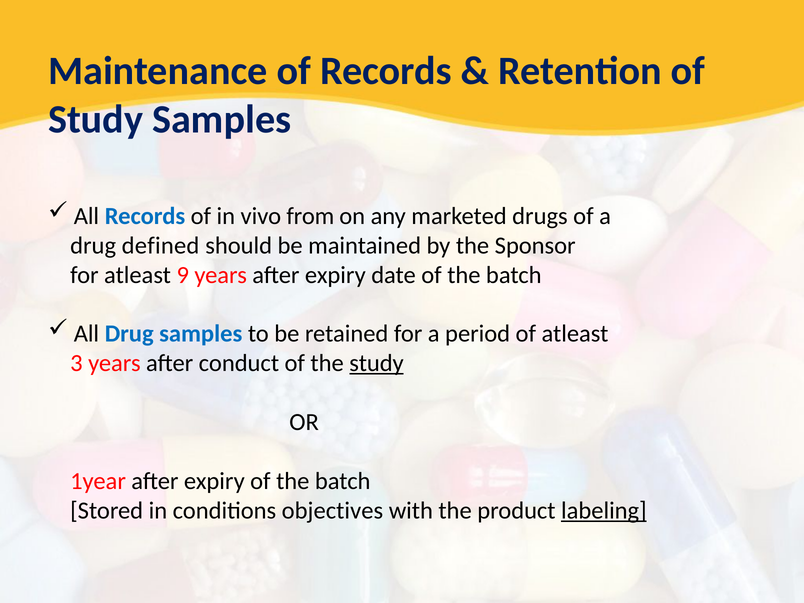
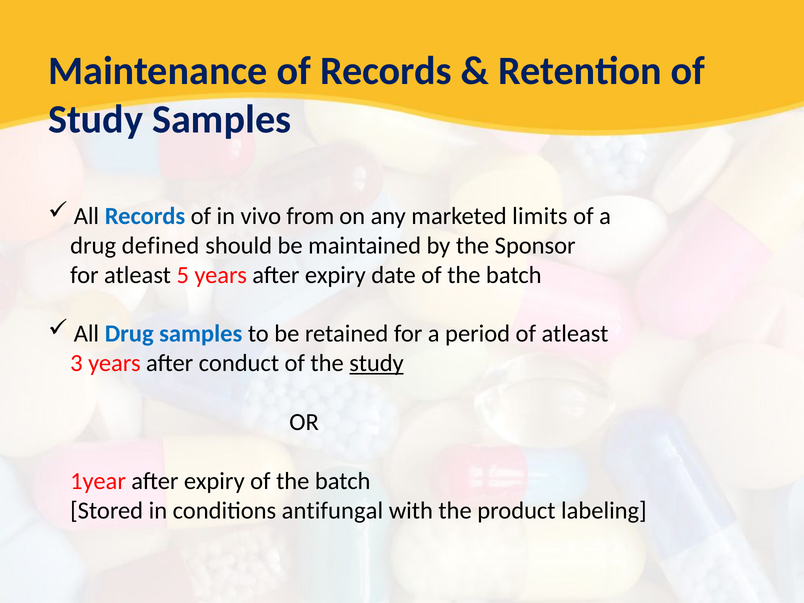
drugs: drugs -> limits (540, 216)
9: 9 -> 5 (183, 275)
objectives: objectives -> antifungal (332, 511)
labeling underline: present -> none (604, 511)
